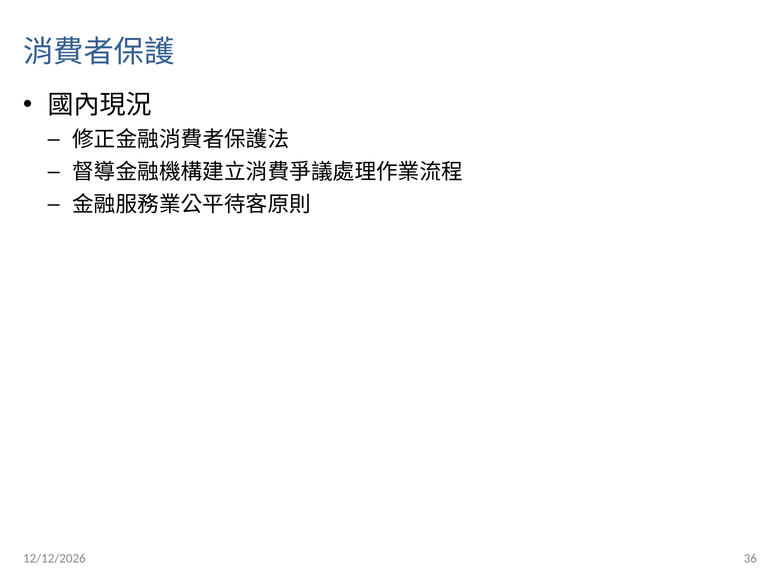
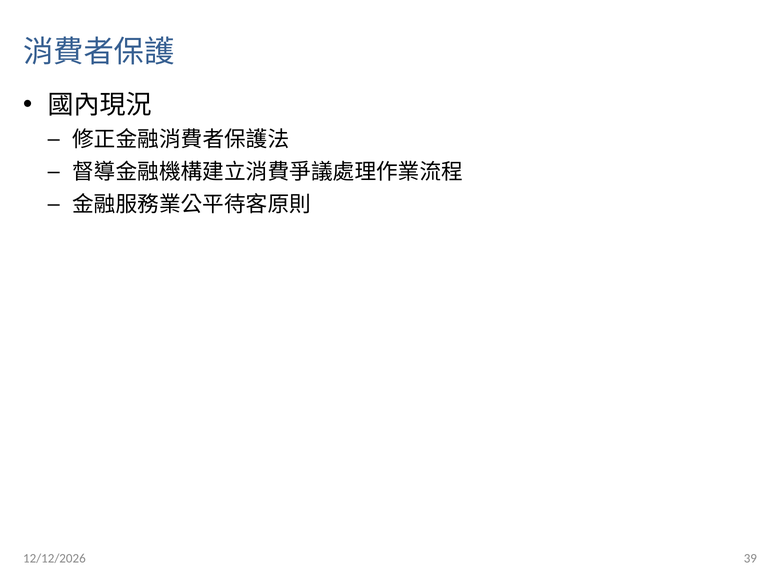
36: 36 -> 39 (750, 559)
